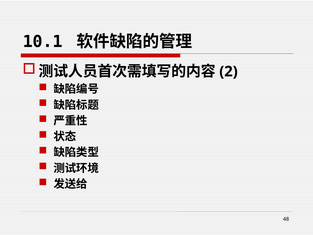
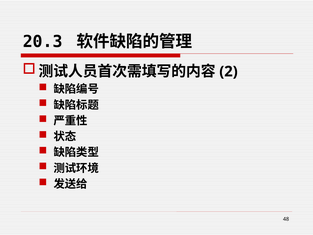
10.1: 10.1 -> 20.3 (43, 42)
